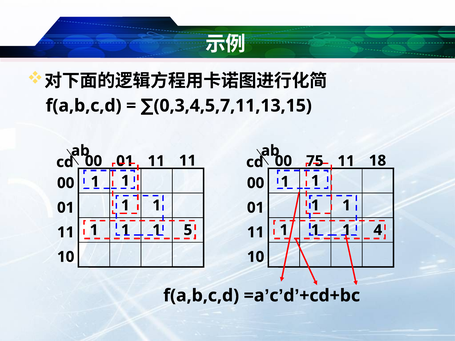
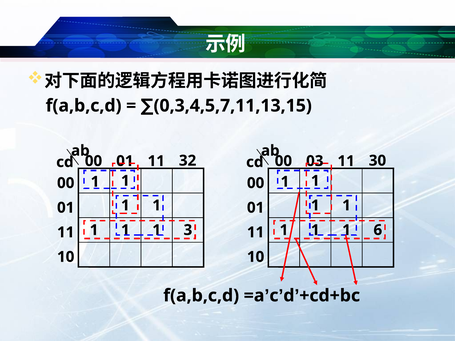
11 11: 11 -> 32 (188, 161)
75: 75 -> 03 (315, 161)
18: 18 -> 30 (377, 161)
5: 5 -> 3 (188, 230)
4: 4 -> 6 (378, 230)
